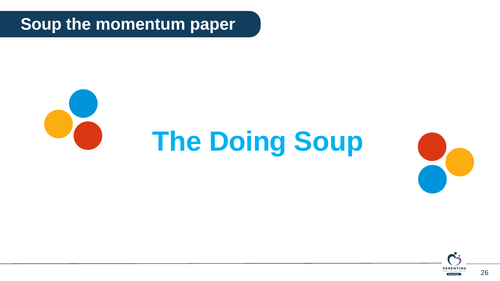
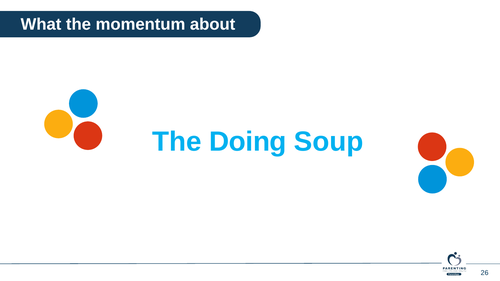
Soup: Soup -> What (41, 24)
paper: paper -> about (213, 24)
